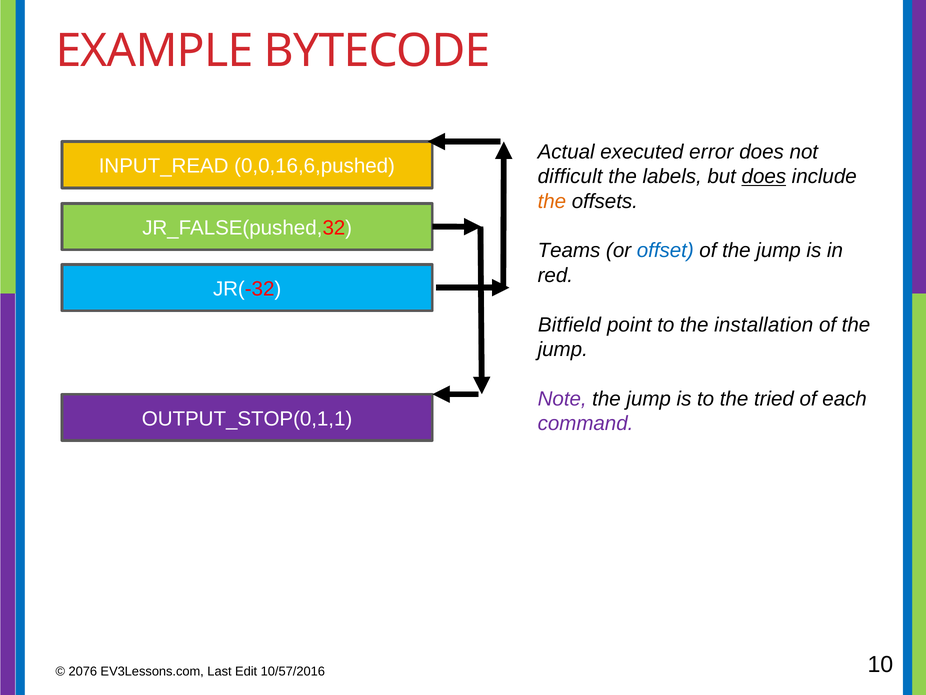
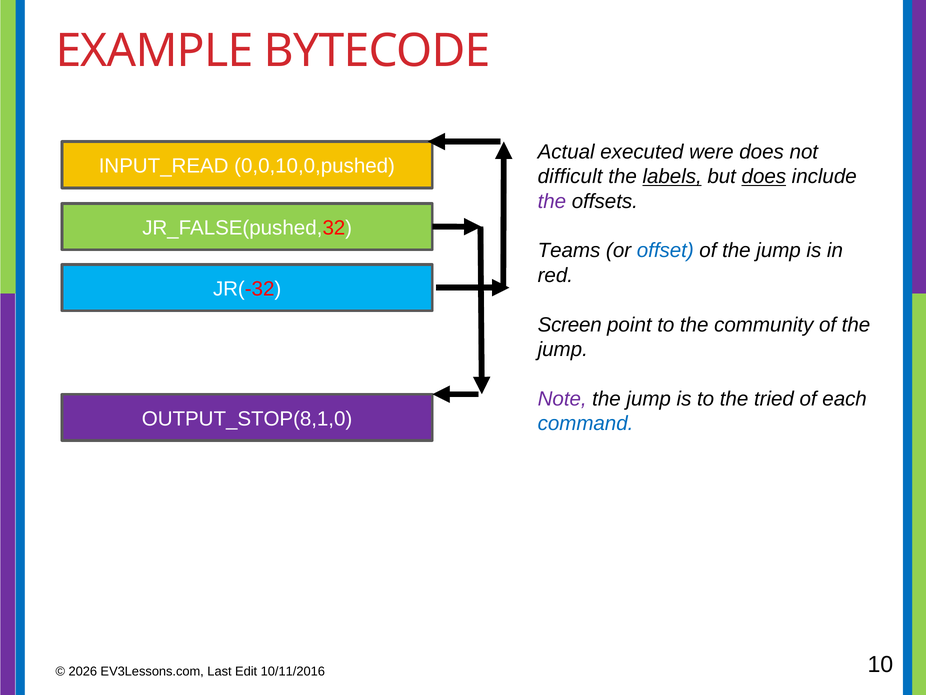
error: error -> were (711, 152)
0,0,16,6,pushed: 0,0,16,6,pushed -> 0,0,10,0,pushed (315, 166)
labels underline: none -> present (672, 176)
the colour: orange -> purple (552, 201)
Bitfield: Bitfield -> Screen (570, 325)
installation: installation -> community (764, 325)
OUTPUT_STOP(0,1,1: OUTPUT_STOP(0,1,1 -> OUTPUT_STOP(8,1,0 (247, 418)
command colour: purple -> blue (586, 423)
2076: 2076 -> 2026 (83, 671)
10/57/2016: 10/57/2016 -> 10/11/2016 (293, 671)
